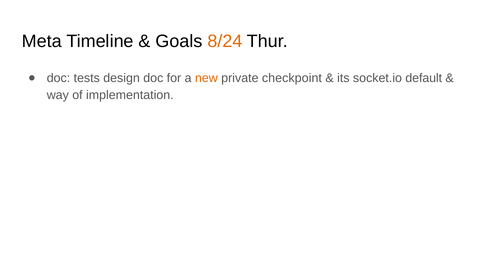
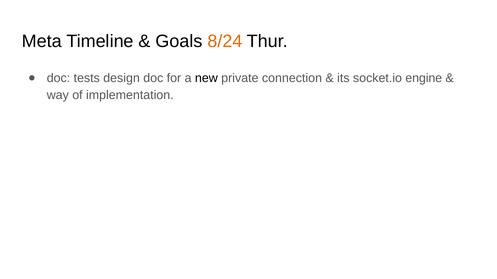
new colour: orange -> black (206, 78)
checkpoint: checkpoint -> connection (292, 78)
default: default -> engine (424, 78)
